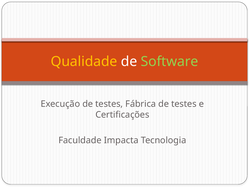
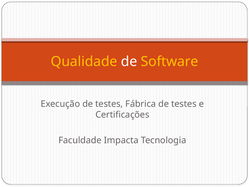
Software colour: light green -> yellow (170, 61)
